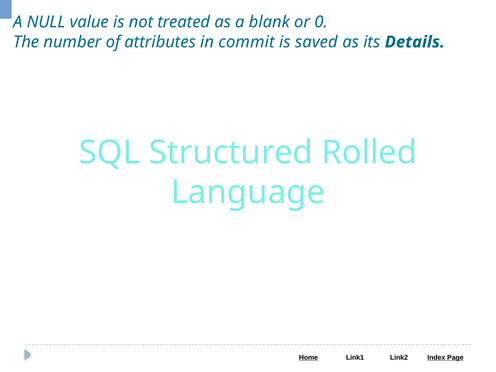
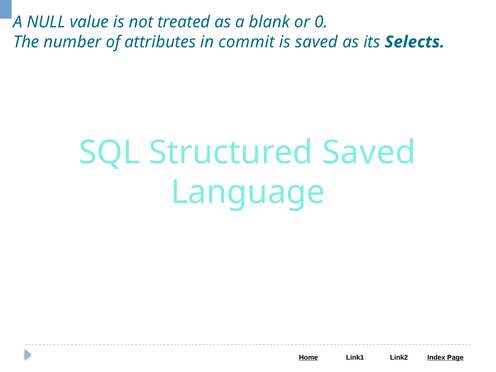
Details: Details -> Selects (415, 42)
Structured Rolled: Rolled -> Saved (369, 153)
